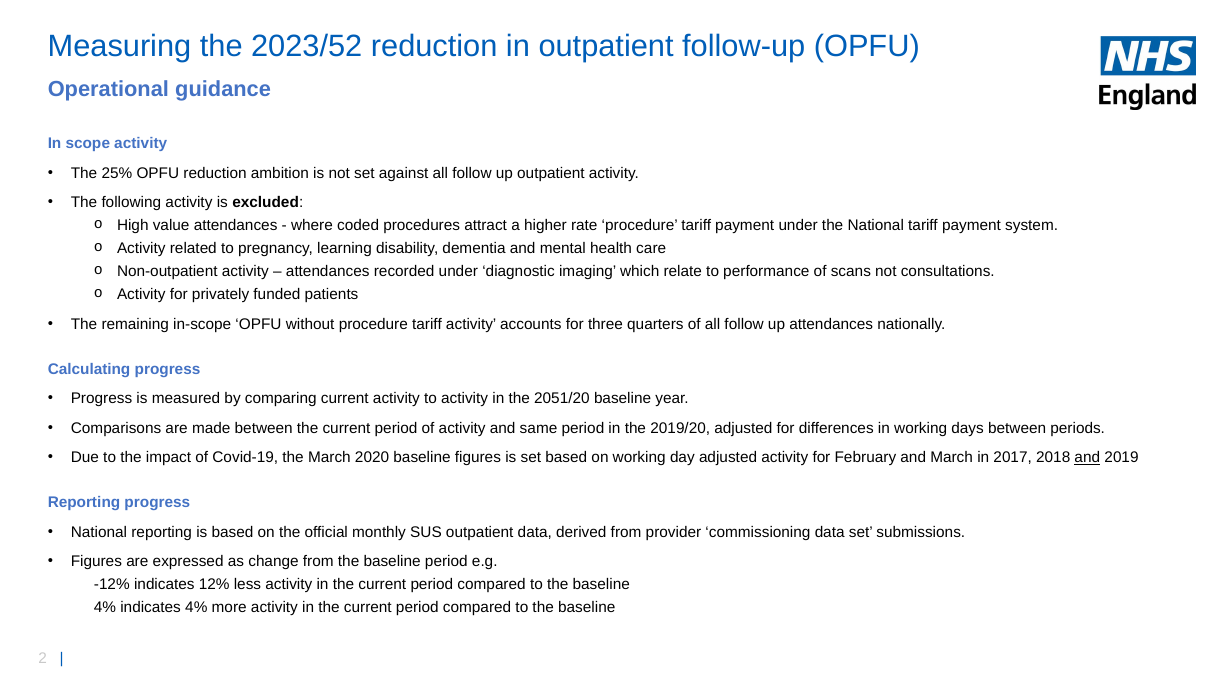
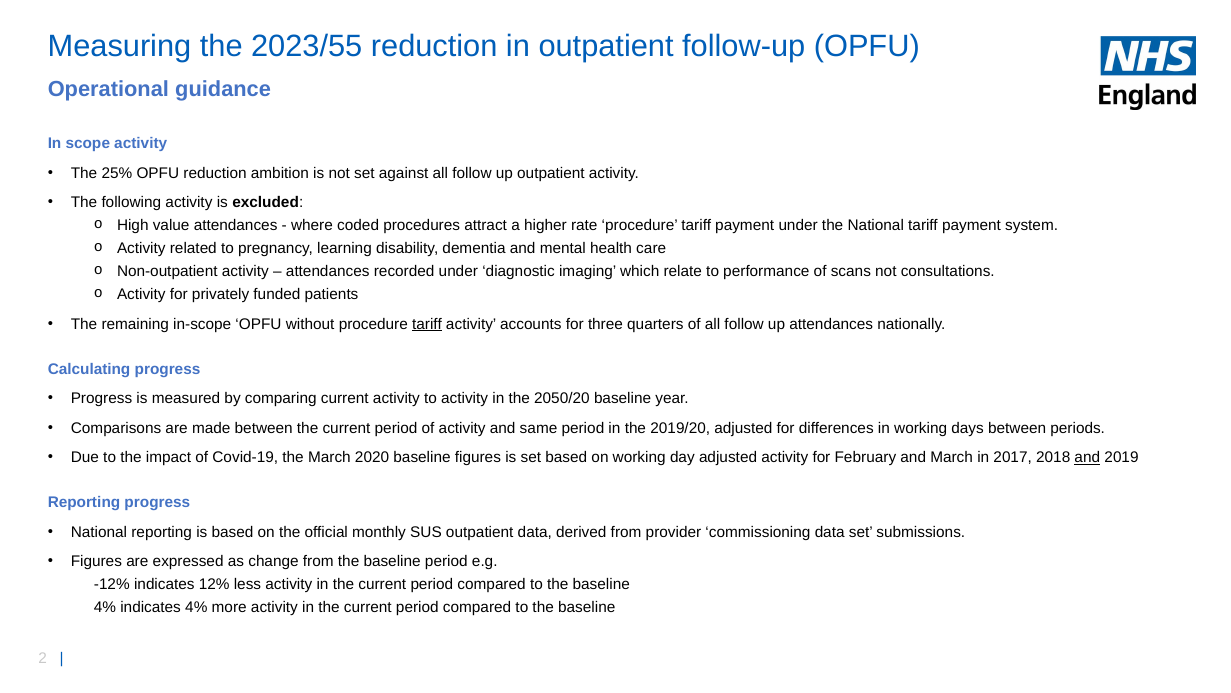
2023/52: 2023/52 -> 2023/55 (307, 47)
tariff underline: none -> present (427, 324)
2051/20: 2051/20 -> 2050/20 (562, 398)
